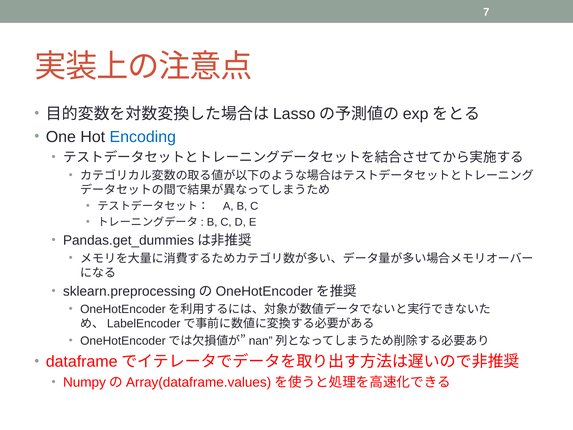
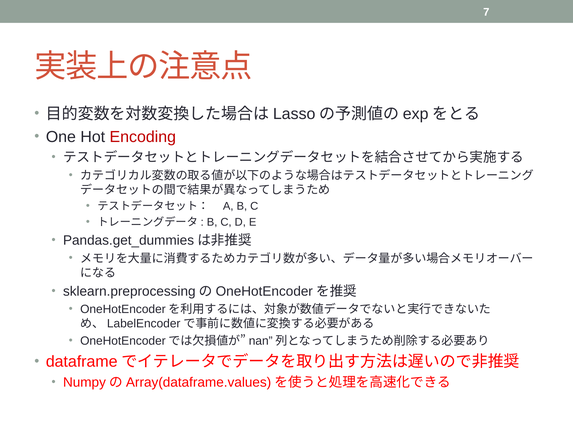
Encoding colour: blue -> red (143, 137)
